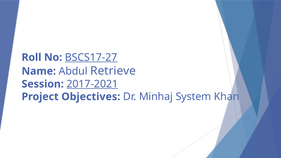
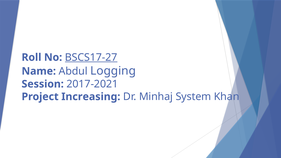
Retrieve: Retrieve -> Logging (113, 71)
2017-2021 underline: present -> none (92, 84)
Objectives: Objectives -> Increasing (91, 97)
